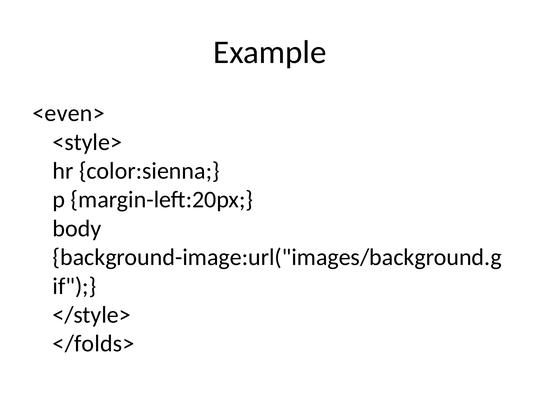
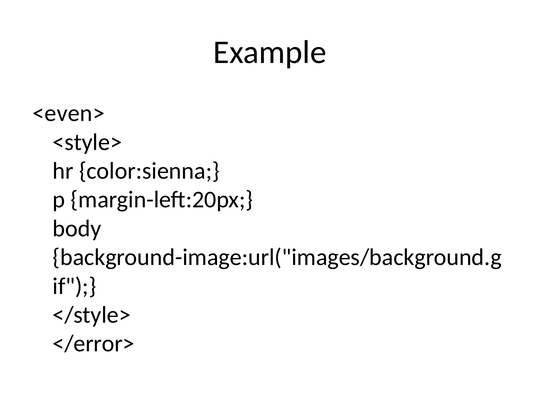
</folds>: </folds> -> </error> (94, 344)
